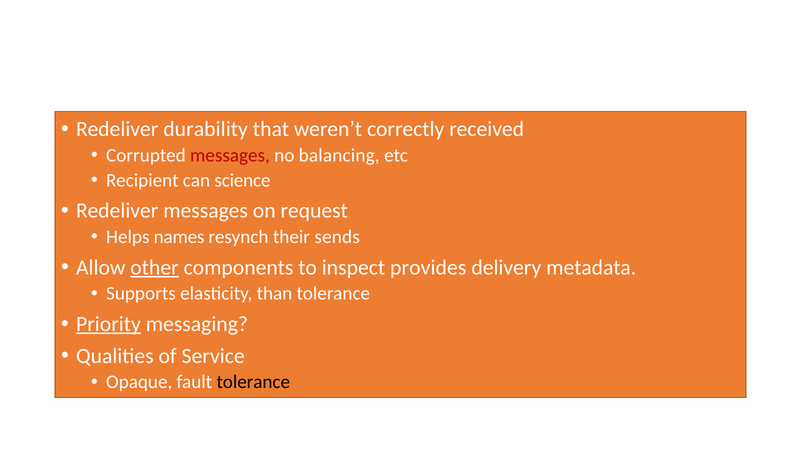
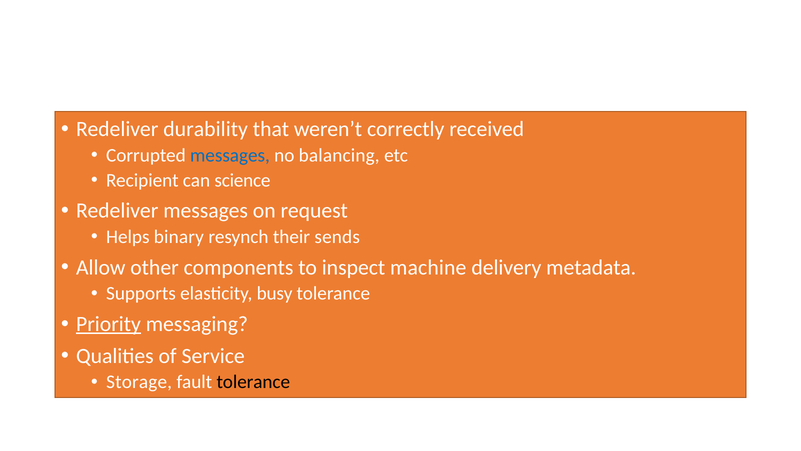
messages colour: red -> blue (230, 155)
names: names -> binary (179, 237)
other underline: present -> none (155, 267)
provides: provides -> machine (428, 267)
than: than -> busy (275, 293)
Opaque: Opaque -> Storage (139, 382)
